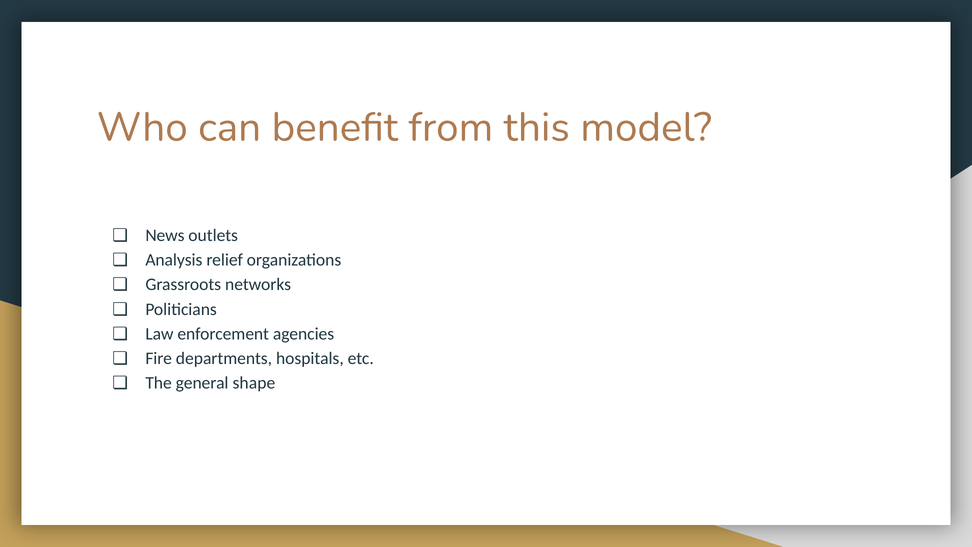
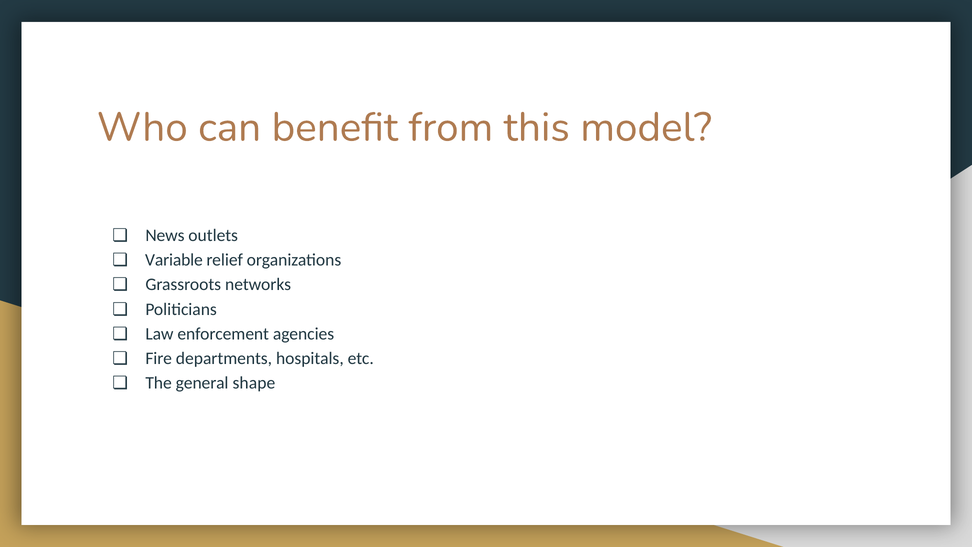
Analysis: Analysis -> Variable (174, 260)
